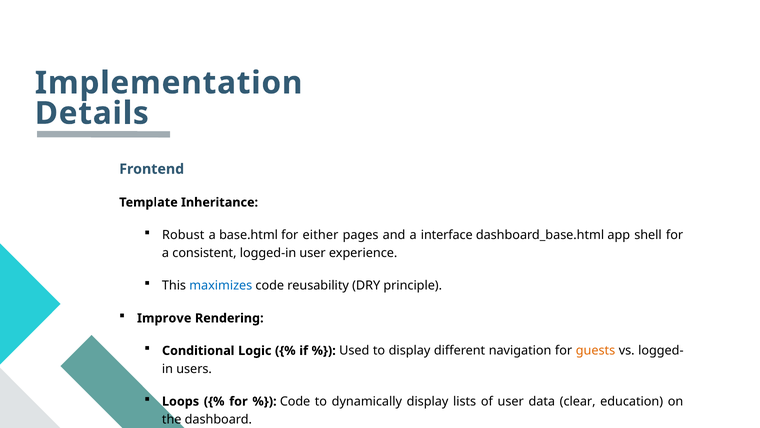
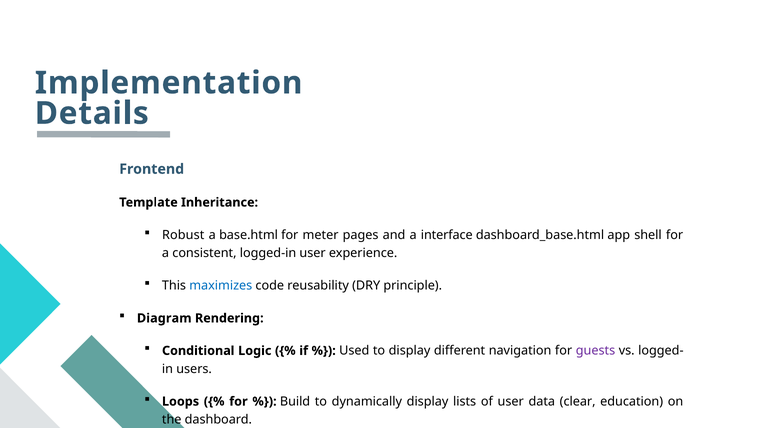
either: either -> meter (321, 235)
Improve: Improve -> Diagram (164, 318)
guests colour: orange -> purple (596, 350)
Code: Code -> Build (295, 401)
